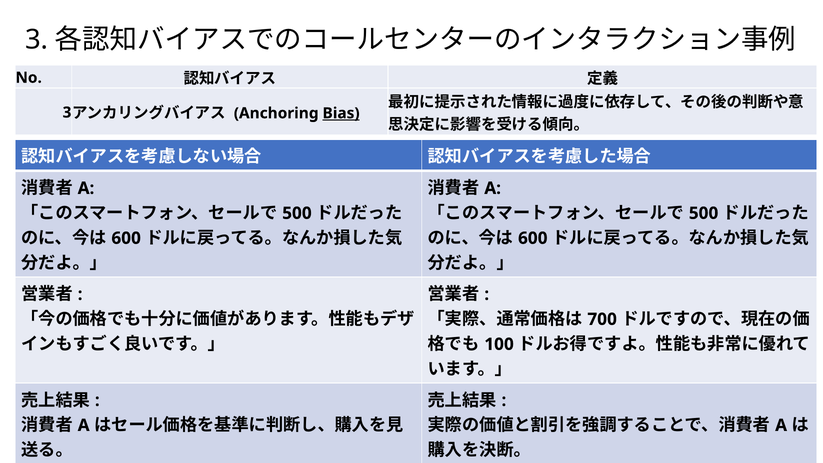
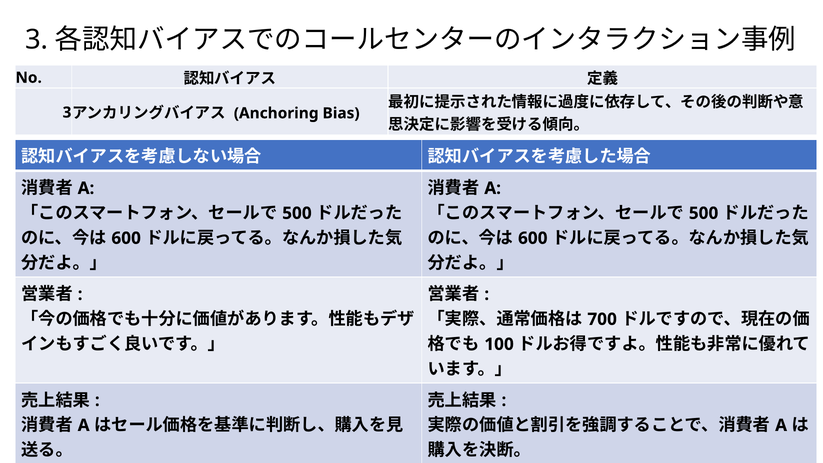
Bias underline: present -> none (341, 113)
